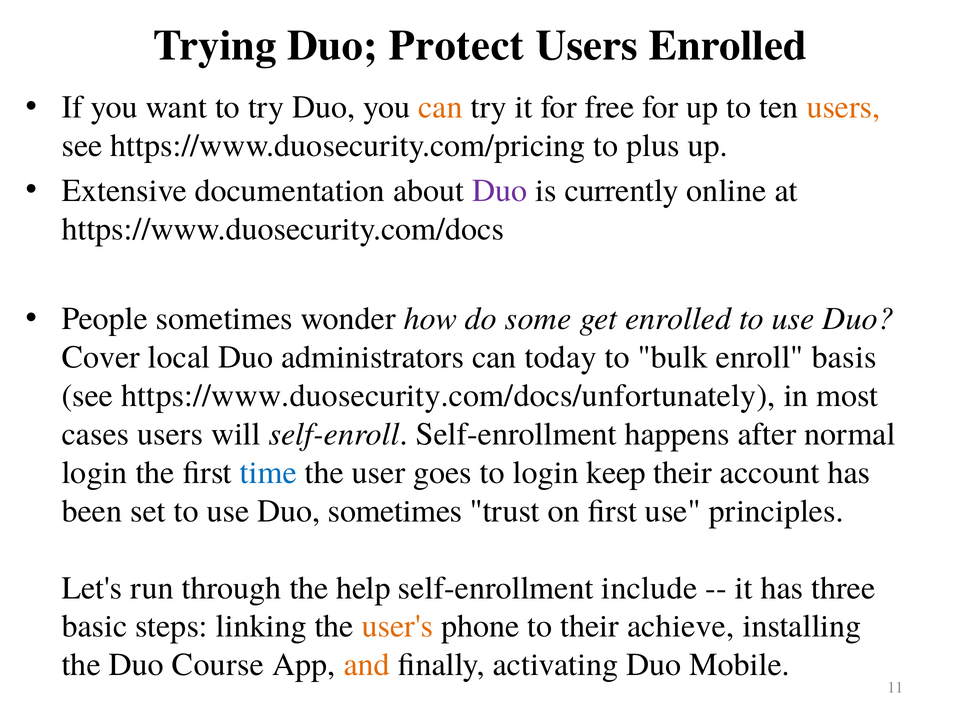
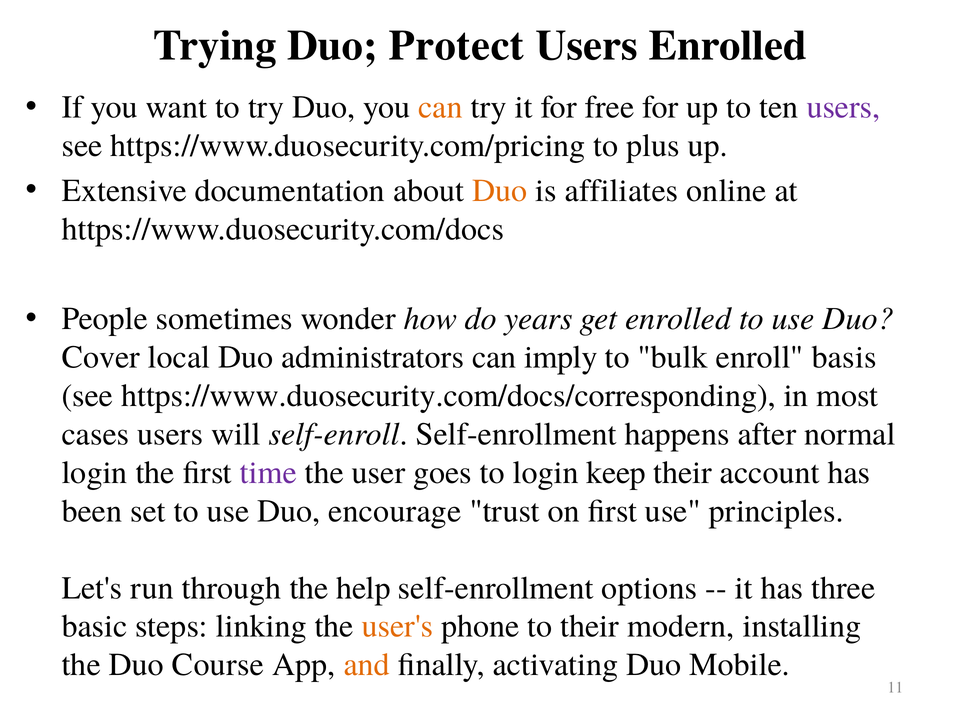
users colour: orange -> purple (843, 107)
Duo colour: purple -> orange (500, 191)
currently: currently -> affiliates (622, 191)
some: some -> years (539, 319)
today: today -> imply (561, 357)
https://www.duosecurity.com/docs/unfortunately: https://www.duosecurity.com/docs/unfortunately -> https://www.duosecurity.com/docs/corresponding (448, 396)
time colour: blue -> purple (268, 472)
Duo sometimes: sometimes -> encourage (395, 511)
include: include -> options (649, 588)
achieve: achieve -> modern (681, 626)
